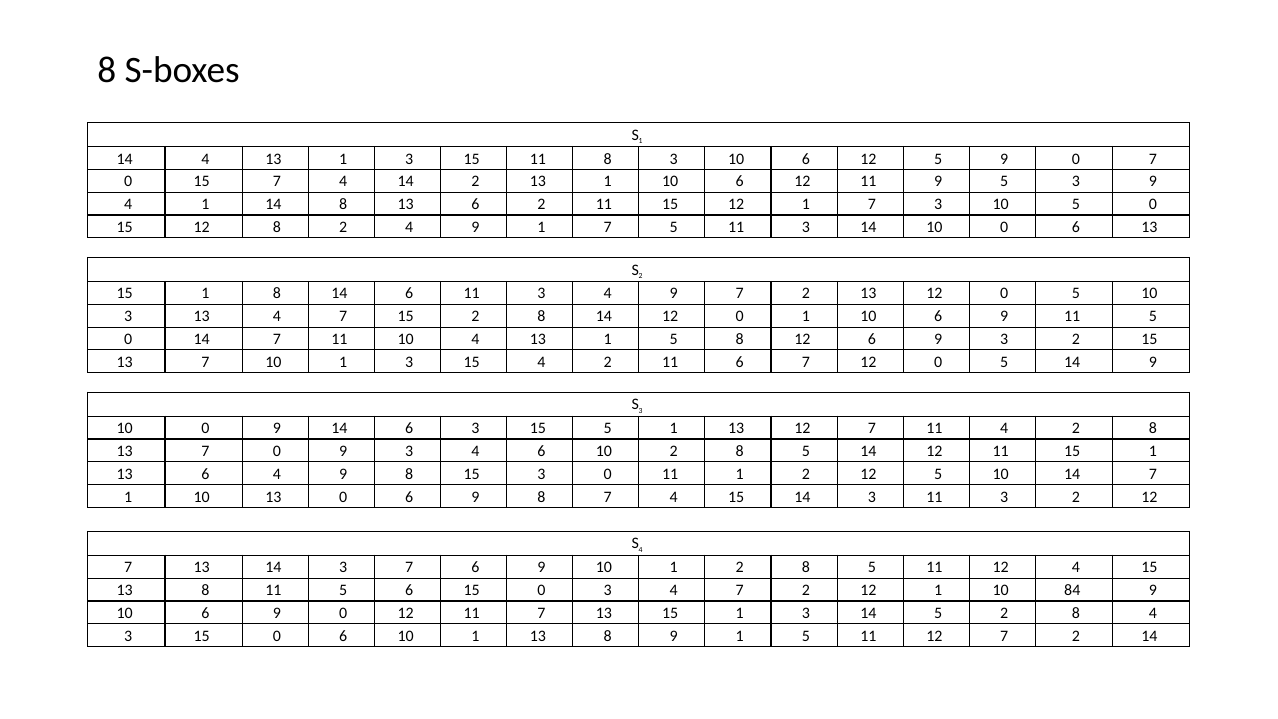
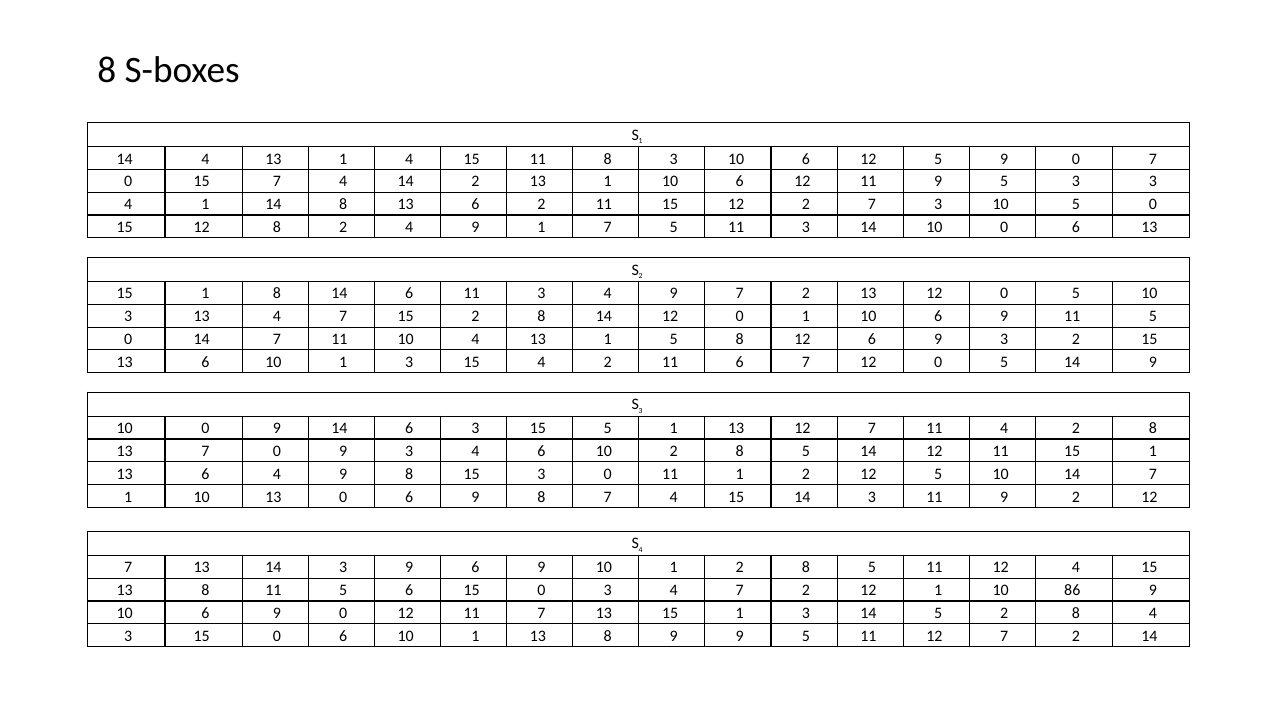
13 1 3: 3 -> 4 (409, 159)
3 9: 9 -> 3 (1153, 182)
15 12 1: 1 -> 2 (806, 204)
7: 7 -> 6 (205, 362)
3 11 3: 3 -> 9 (1004, 497)
3 7: 7 -> 9 (409, 567)
84: 84 -> 86 (1072, 590)
8 9 1: 1 -> 9 (740, 636)
